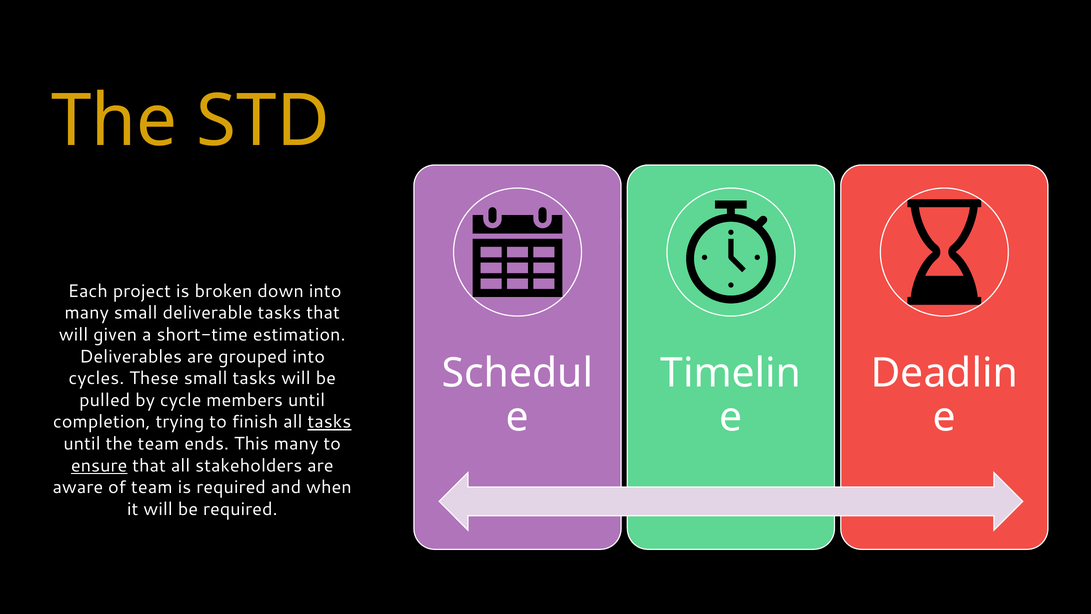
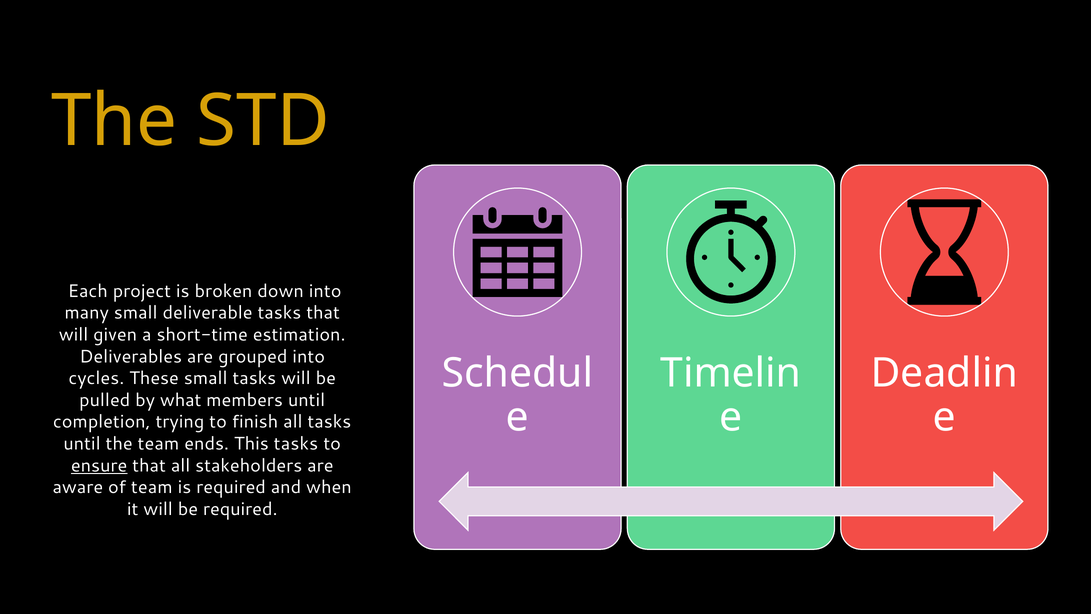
cycle: cycle -> what (181, 400)
tasks underline: present -> none (329, 422)
This many: many -> tasks (296, 444)
